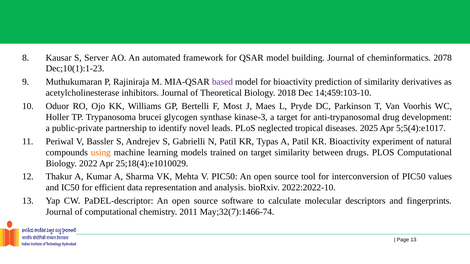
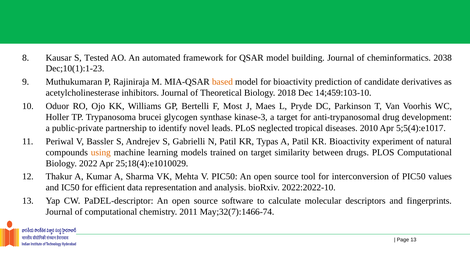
Server: Server -> Tested (96, 58)
2078: 2078 -> 2038 (443, 58)
based colour: purple -> orange (222, 82)
of similarity: similarity -> candidate (382, 82)
2025: 2025 -> 2010 (369, 128)
